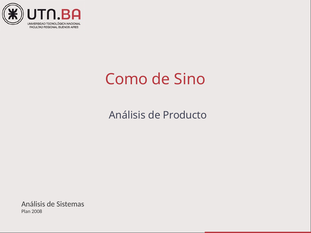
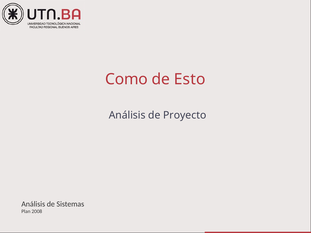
Sino: Sino -> Esto (190, 79)
Producto: Producto -> Proyecto (185, 115)
